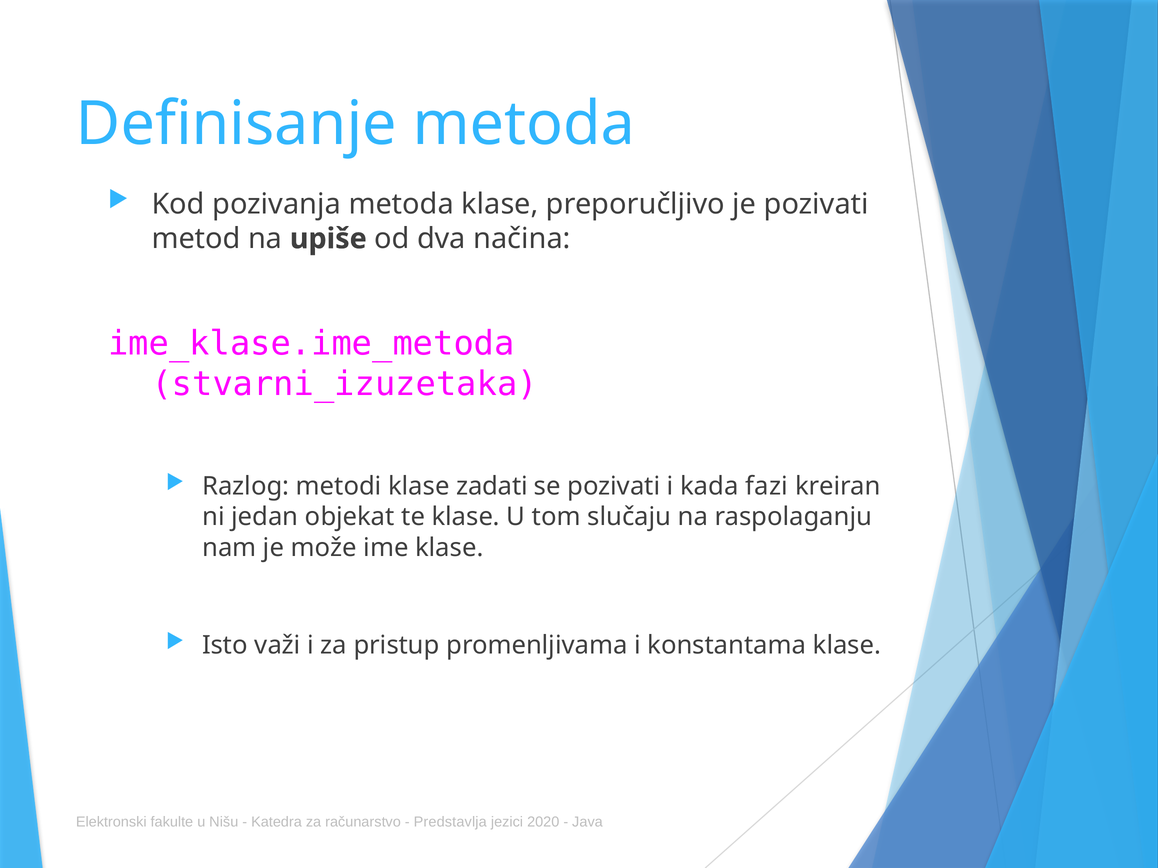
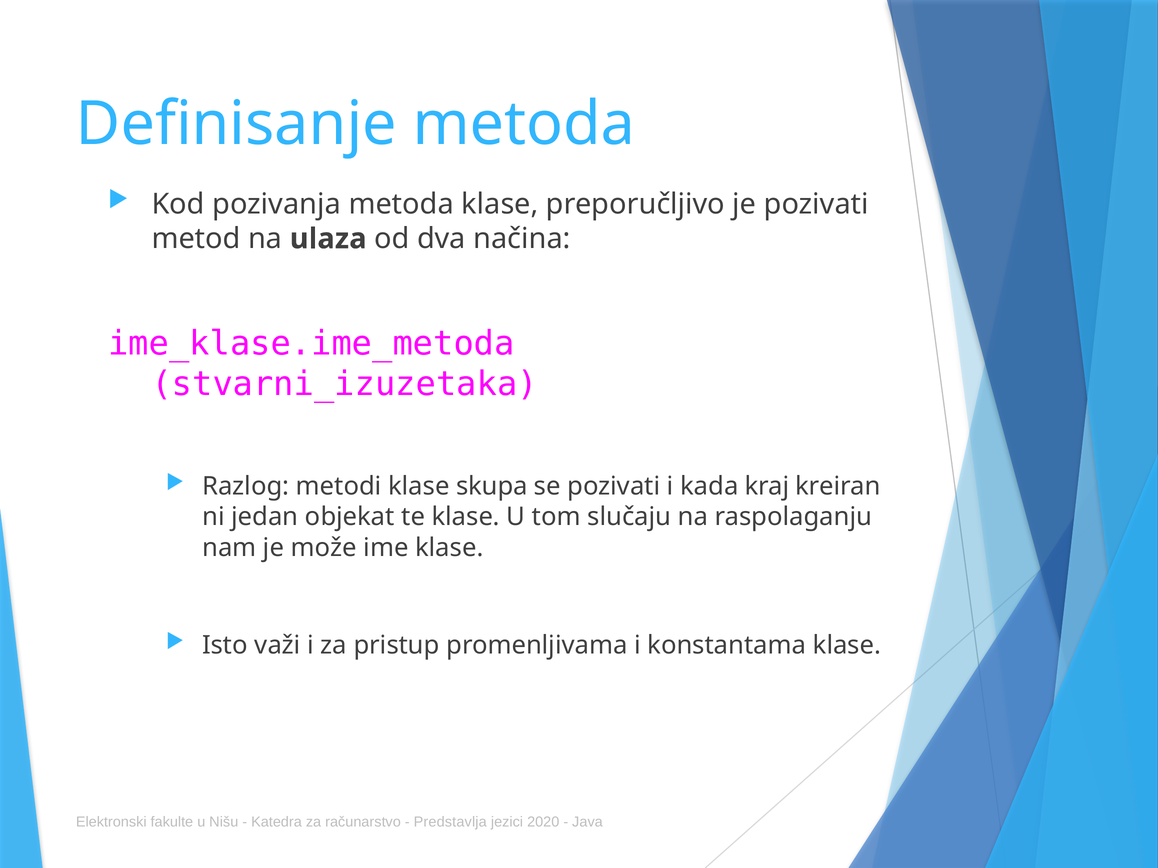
upiše: upiše -> ulaza (328, 239)
zadati: zadati -> skupa (492, 486)
fazi: fazi -> kraj (767, 486)
